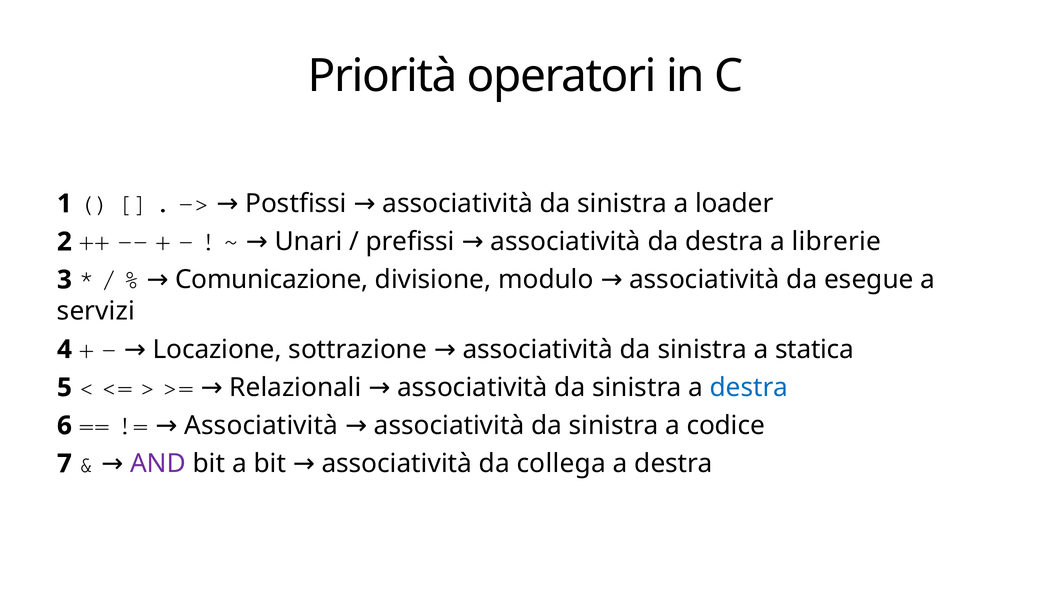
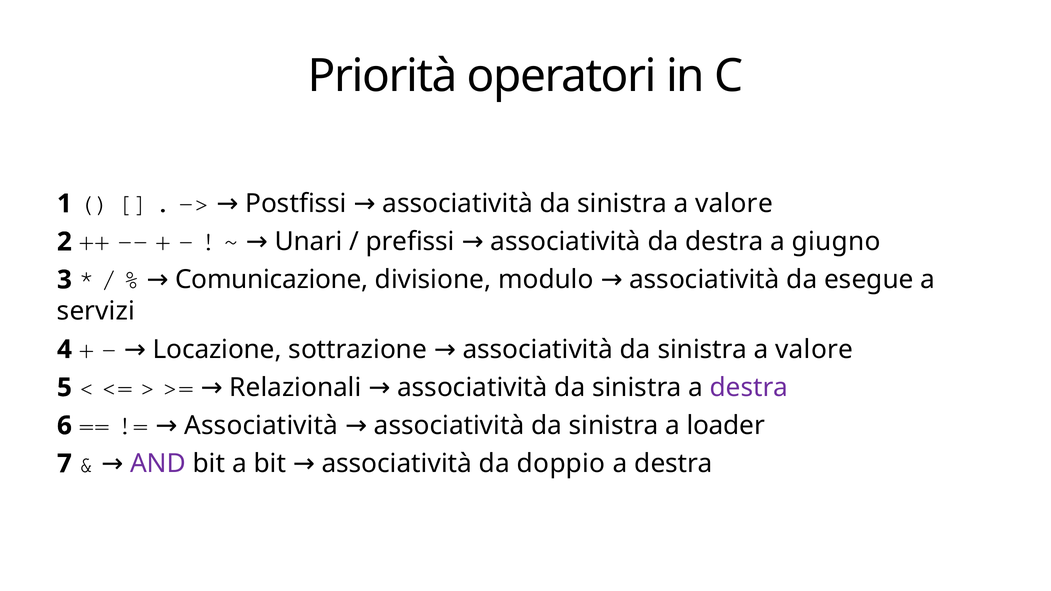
loader: loader -> valore (734, 204)
librerie: librerie -> giugno (836, 242)
statica: statica -> valore (814, 350)
destra colour: blue -> purple (749, 388)
codice: codice -> loader (726, 426)
collega: collega -> doppio (561, 464)
